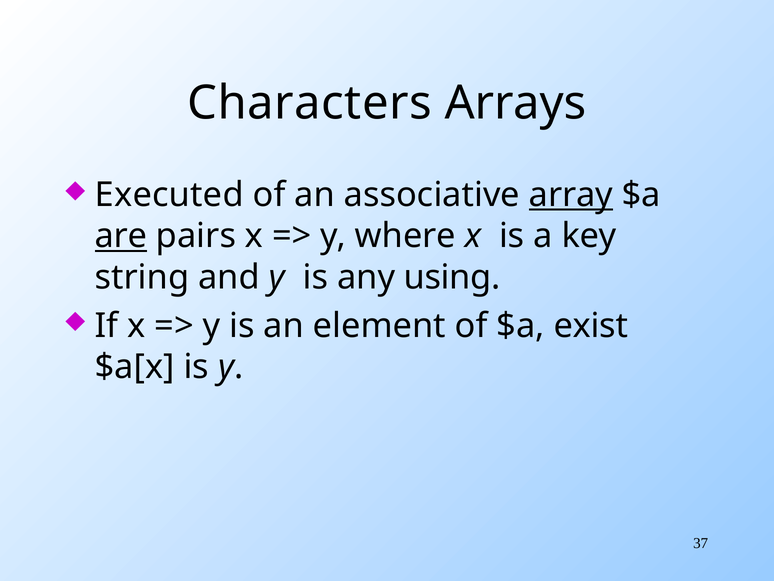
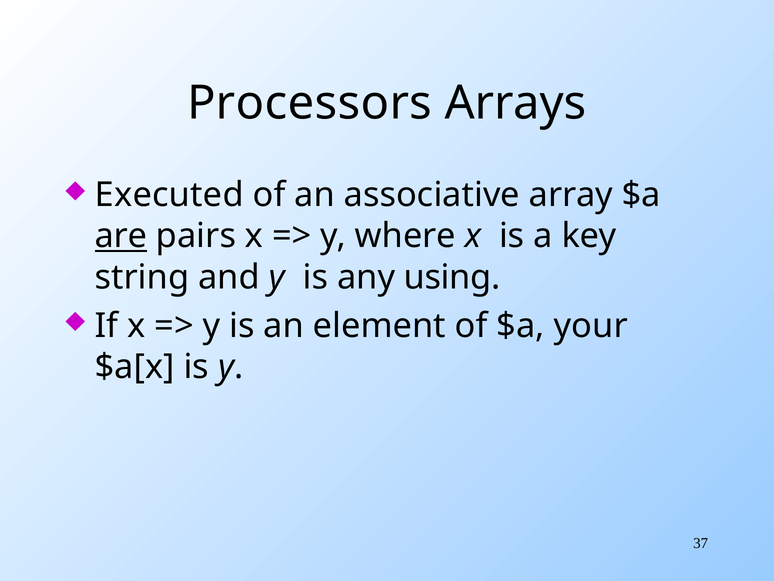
Characters: Characters -> Processors (310, 103)
array underline: present -> none (571, 195)
exist: exist -> your (591, 325)
